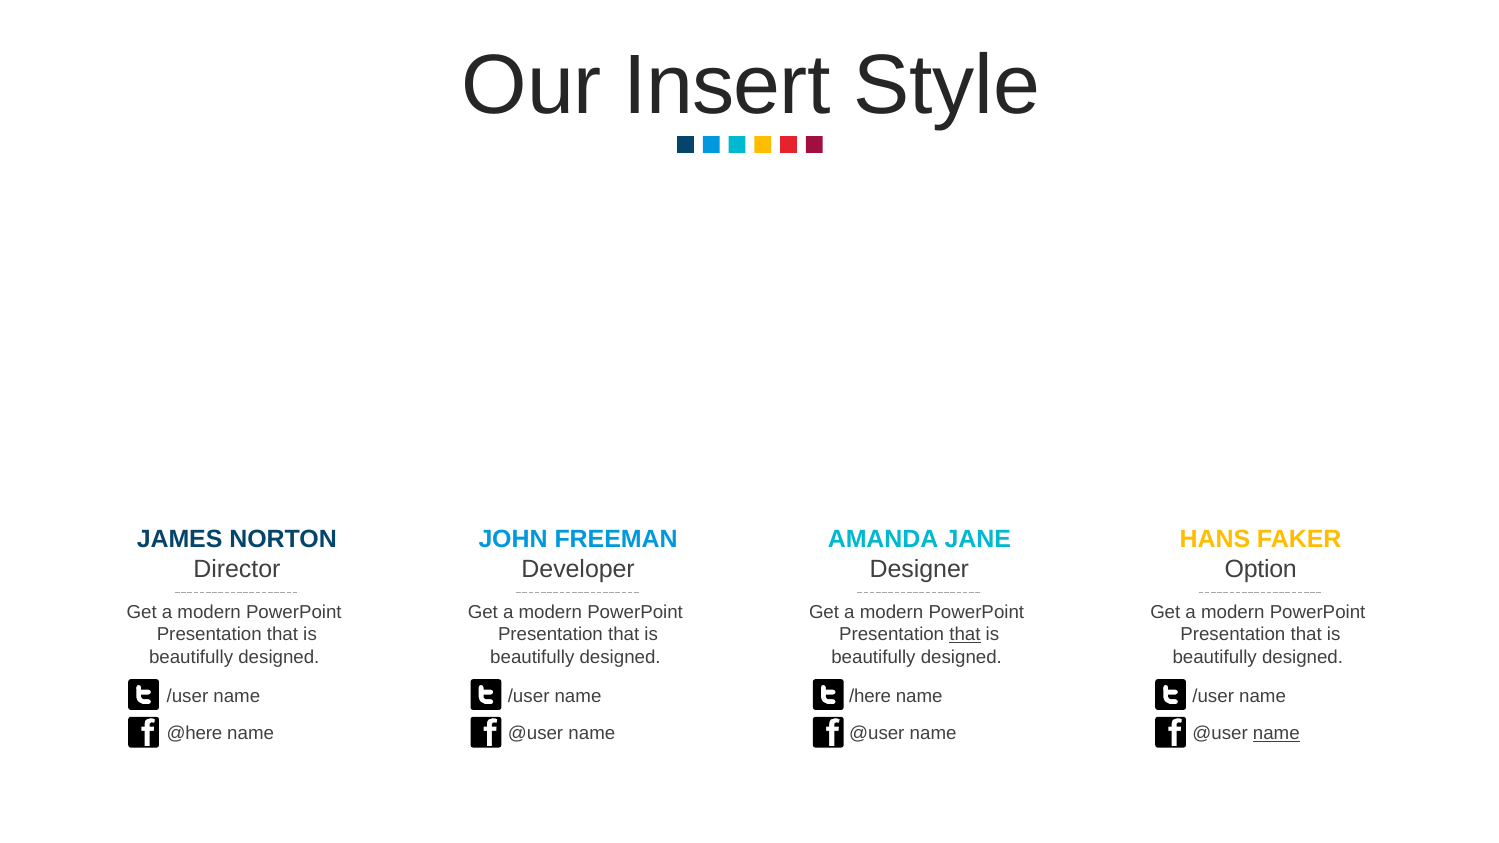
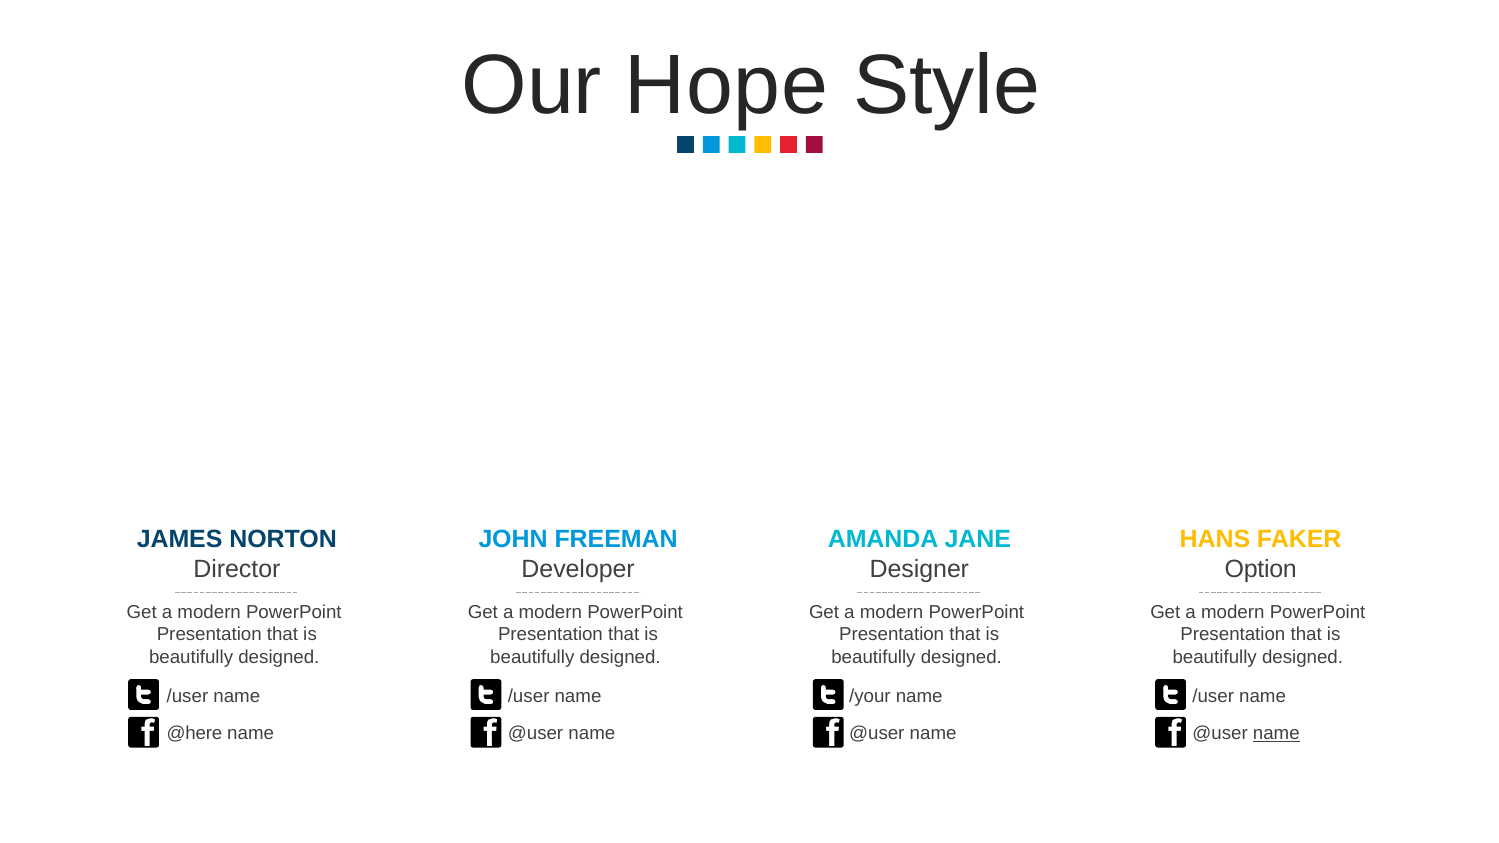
Insert: Insert -> Hope (726, 86)
that underline: present -> none (965, 635)
/here: /here -> /your (870, 696)
